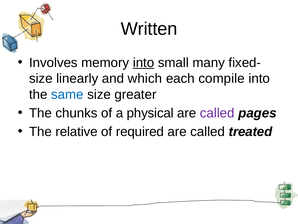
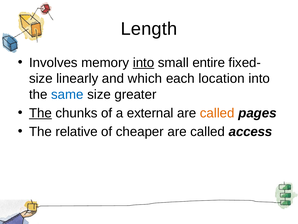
Written: Written -> Length (149, 29)
many: many -> entire (209, 63)
compile: compile -> location (222, 78)
The underline: none -> present (40, 113)
physical: physical -> external (150, 113)
called colour: purple -> orange (217, 113)
required: required -> cheaper (140, 131)
treated: treated -> access (251, 131)
